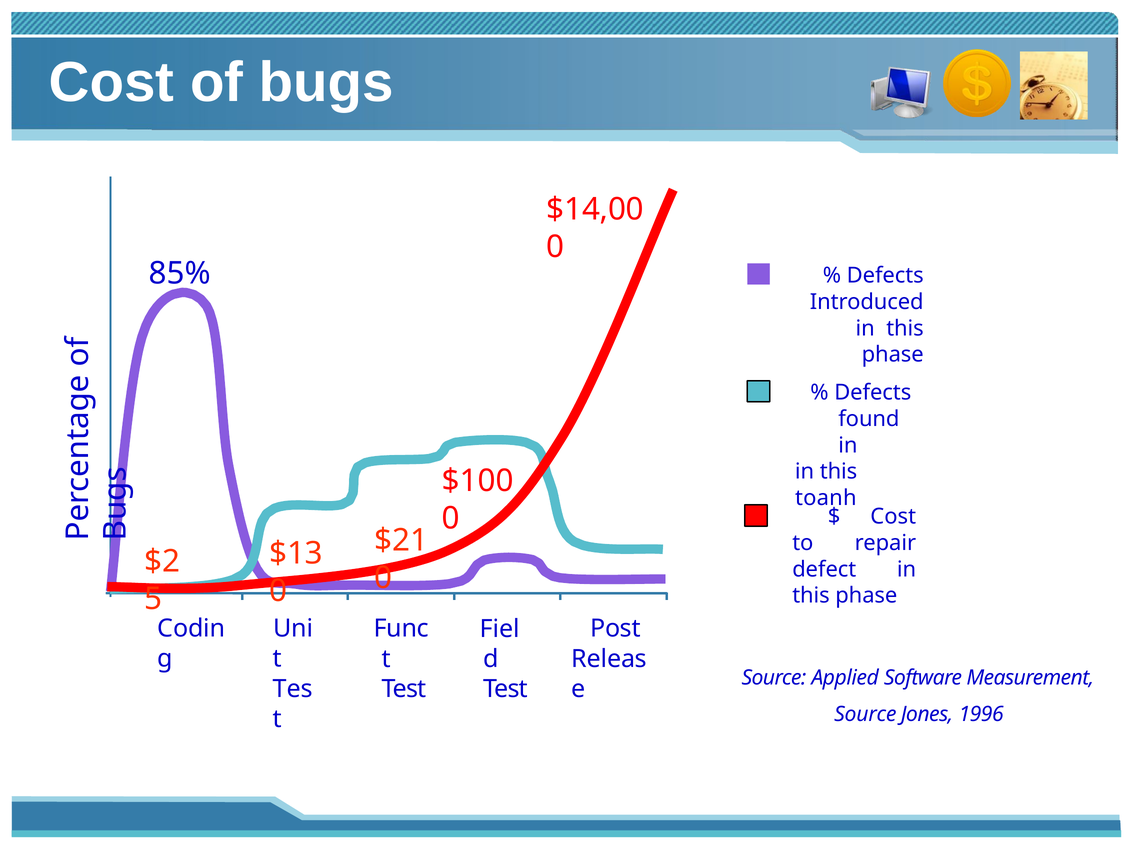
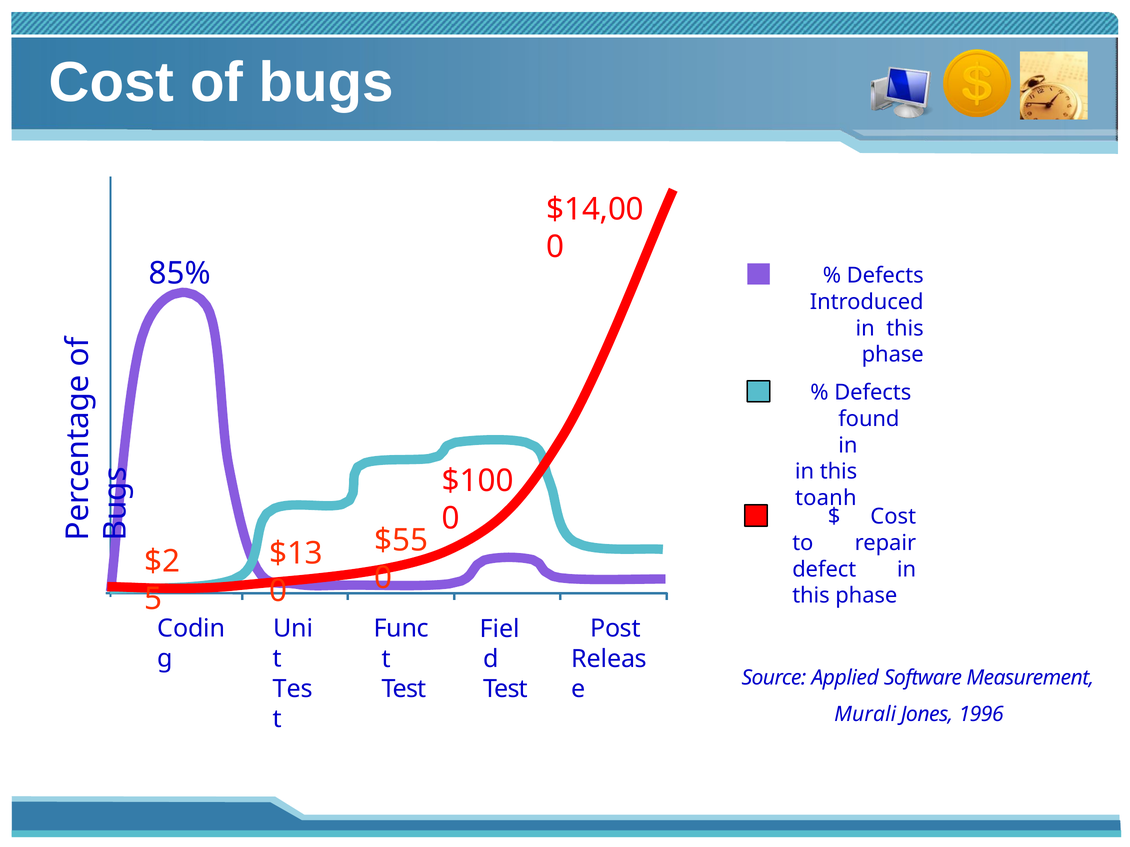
$21: $21 -> $55 (401, 541)
Source: Source -> Murali (865, 715)
